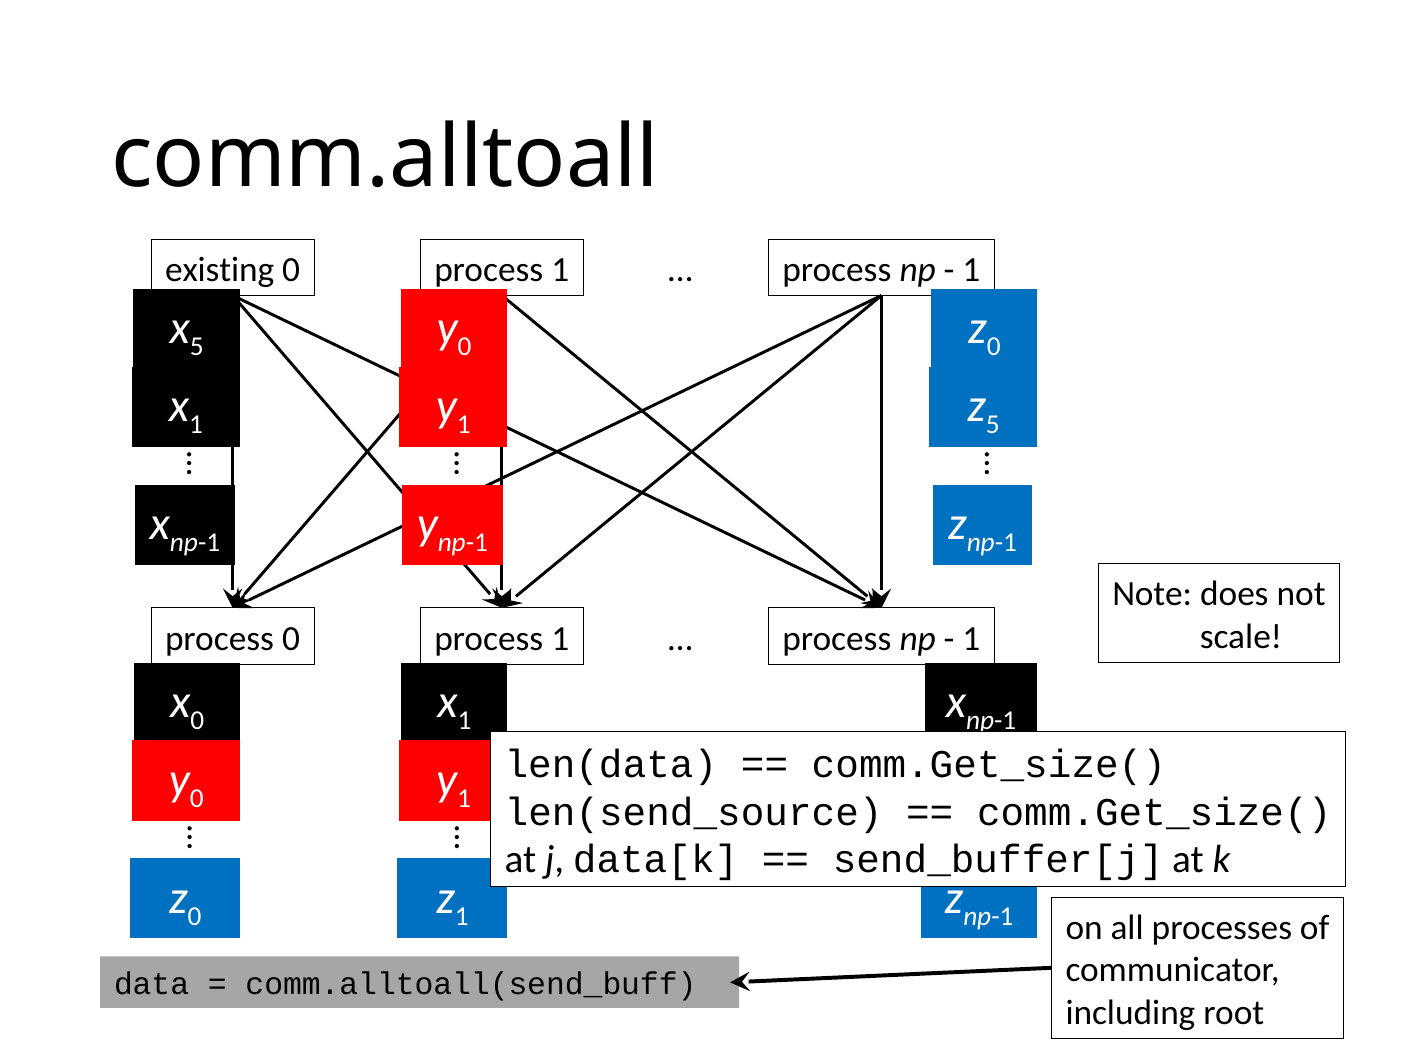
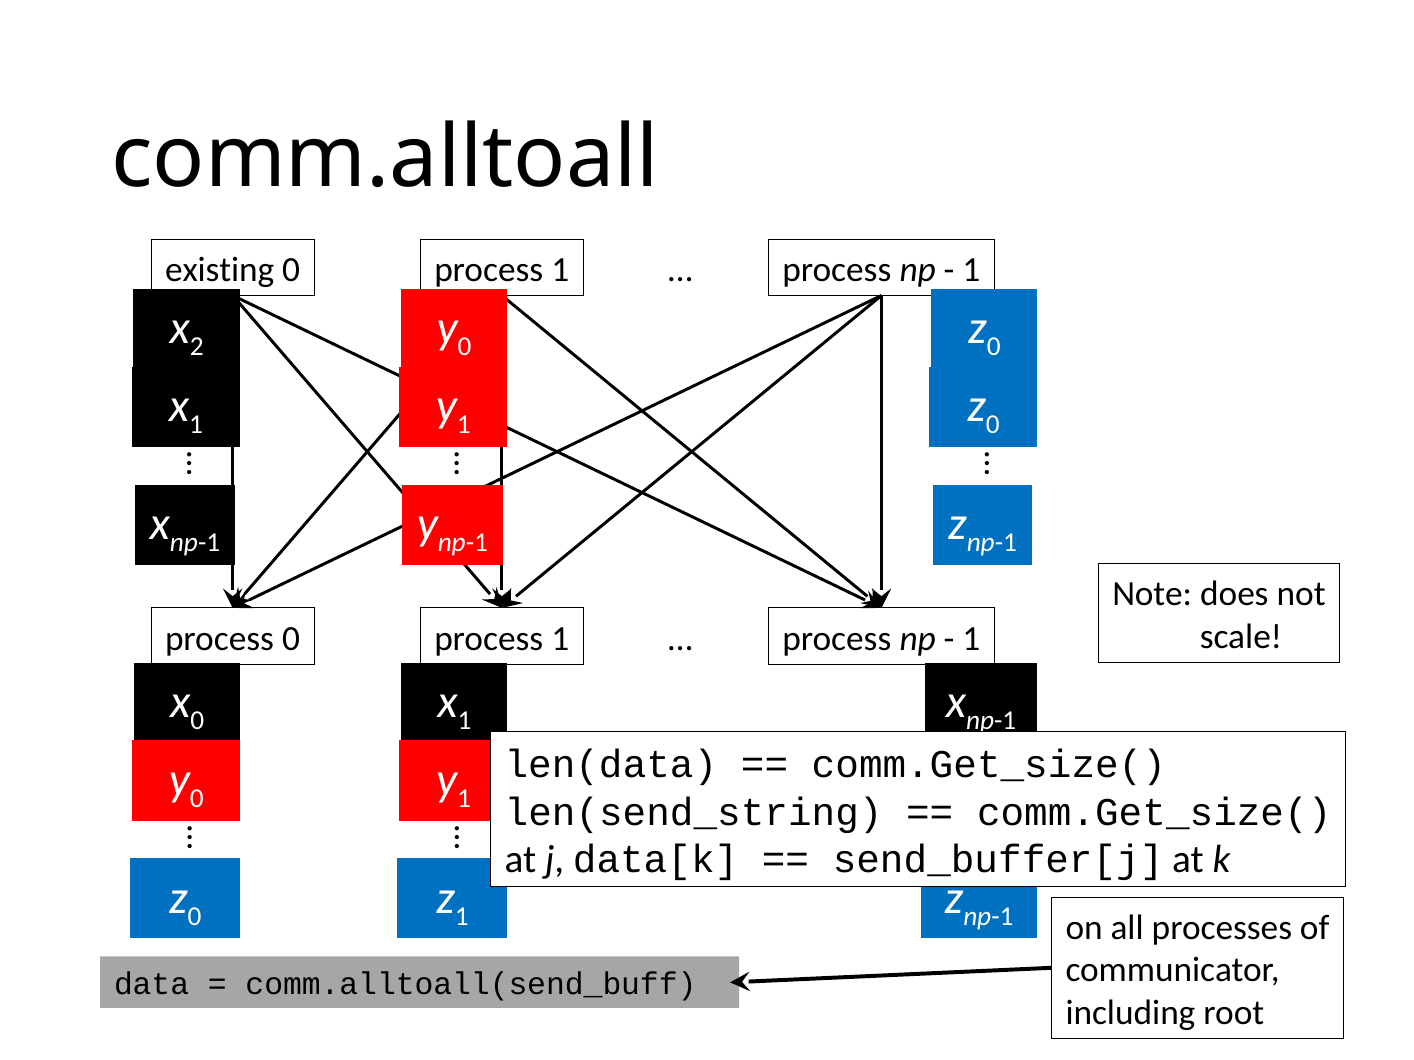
5: 5 -> 2 (197, 347)
5: 5 -> 0 (993, 425)
len(send_source: len(send_source -> len(send_string (694, 812)
